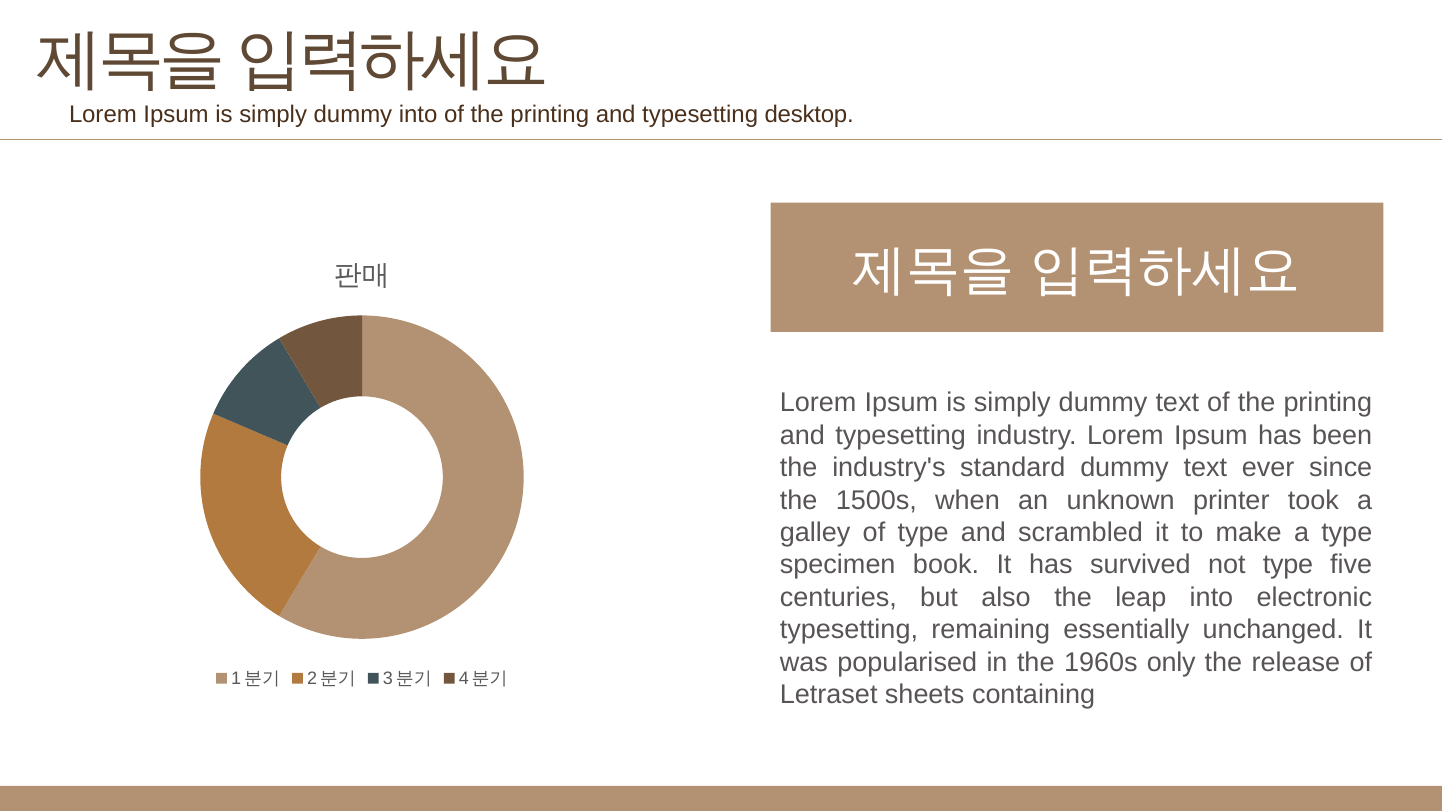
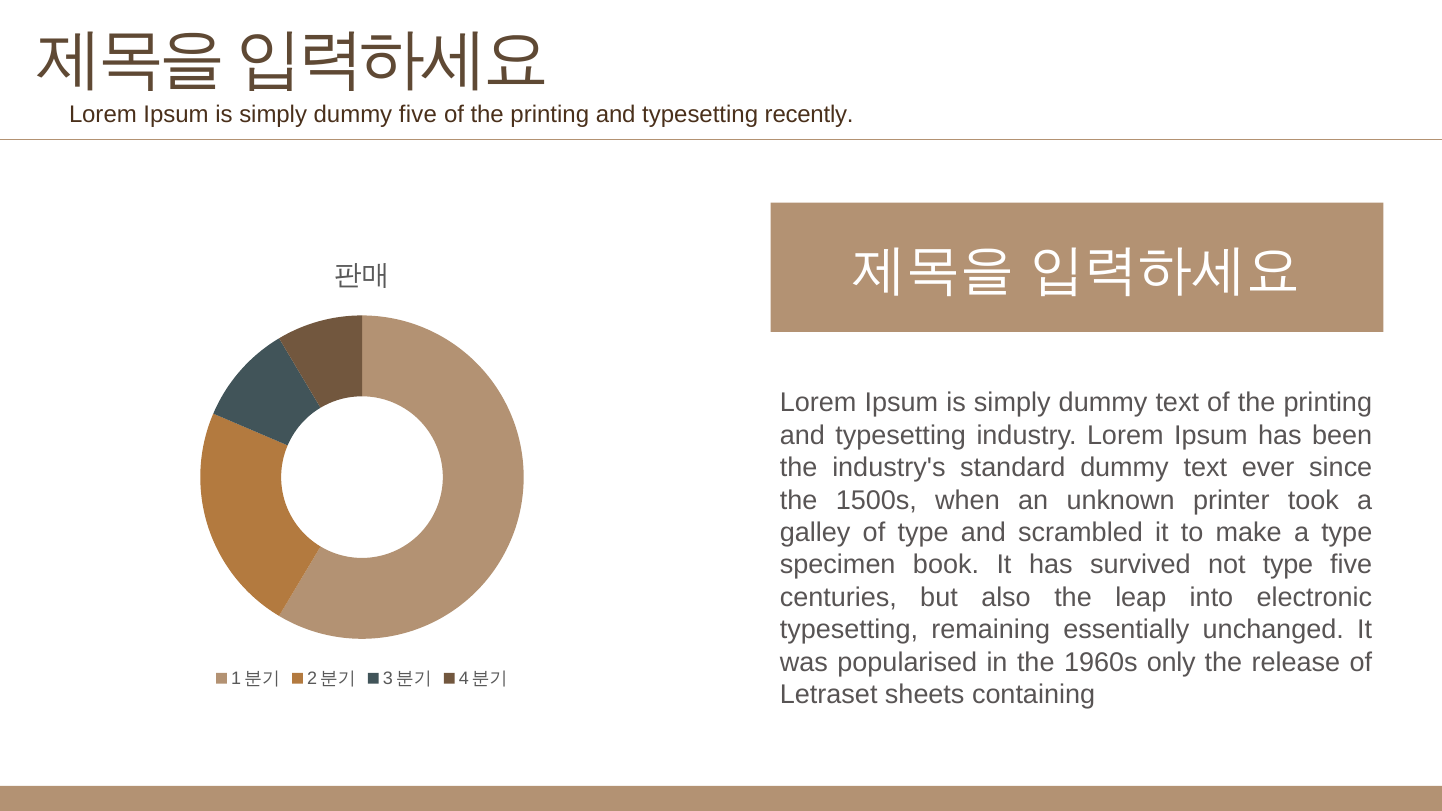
dummy into: into -> five (418, 115)
desktop: desktop -> recently (809, 115)
